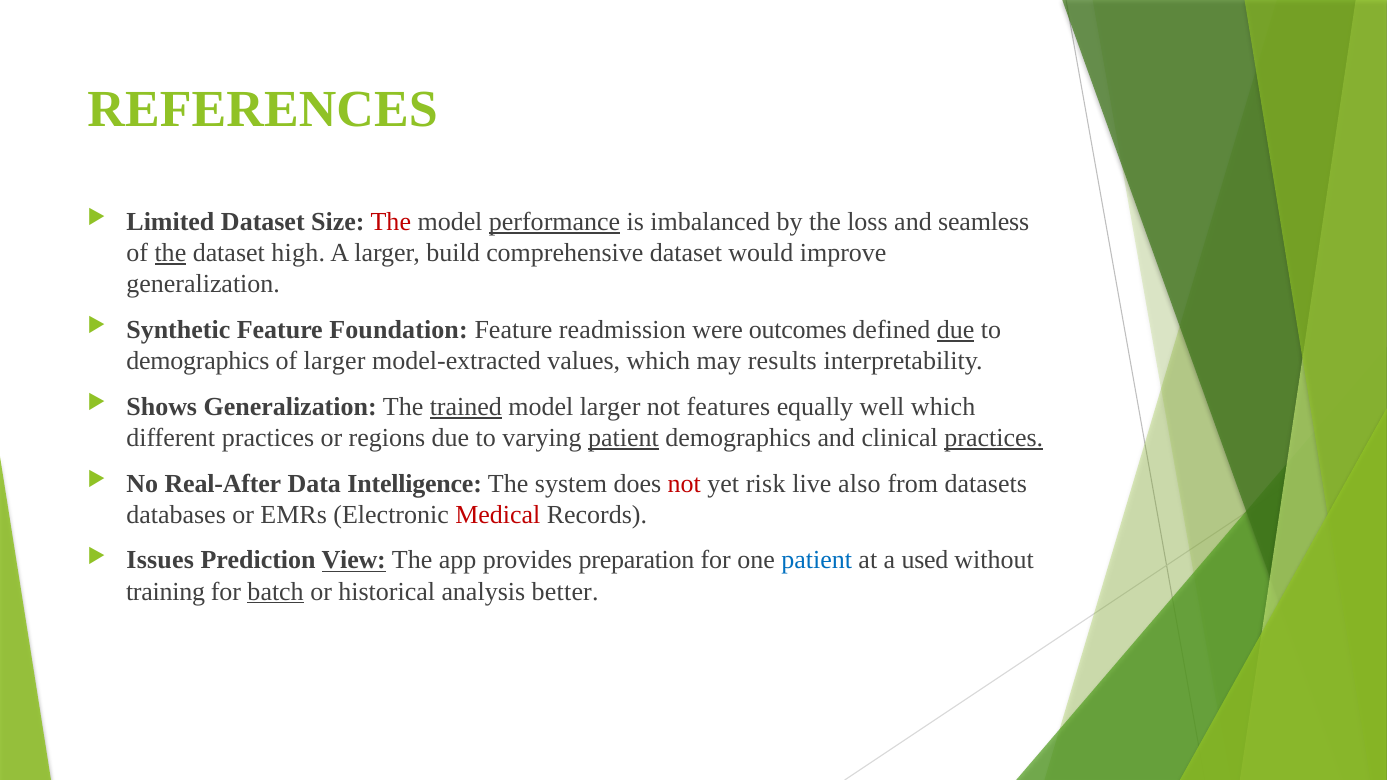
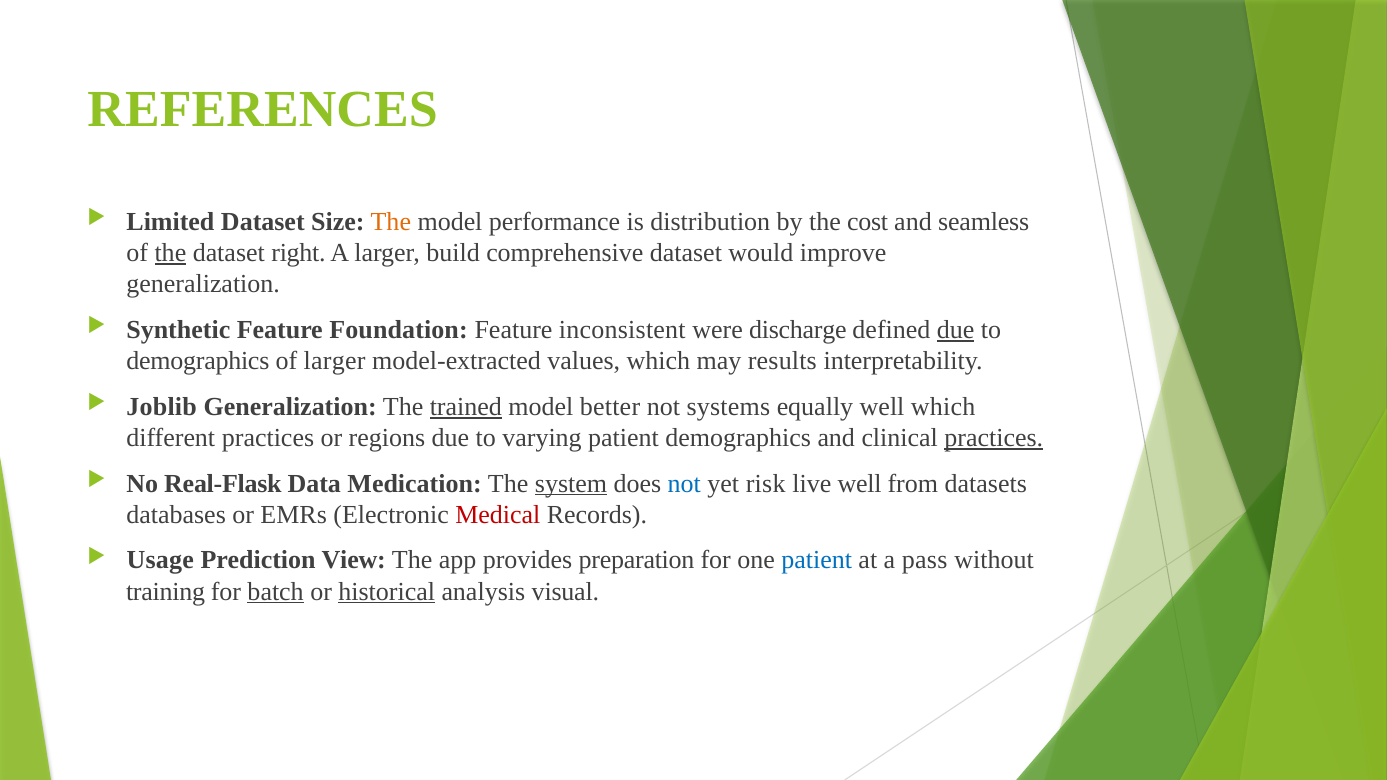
The colour: red -> orange (391, 222)
performance underline: present -> none (555, 222)
imbalanced: imbalanced -> distribution (710, 222)
loss: loss -> cost (868, 222)
high: high -> right (299, 253)
readmission: readmission -> inconsistent (622, 330)
outcomes: outcomes -> discharge (798, 330)
Shows: Shows -> Joblib (162, 407)
model larger: larger -> better (610, 407)
features: features -> systems (728, 407)
patient underline: present -> none (623, 438)
Real-After: Real-After -> Real-Flask (223, 484)
Intelligence: Intelligence -> Medication (415, 484)
system underline: none -> present (571, 484)
not colour: red -> blue (684, 484)
live also: also -> well (860, 484)
Issues: Issues -> Usage (160, 560)
View underline: present -> none (354, 560)
used: used -> pass (925, 560)
historical underline: none -> present (387, 592)
better: better -> visual (565, 592)
